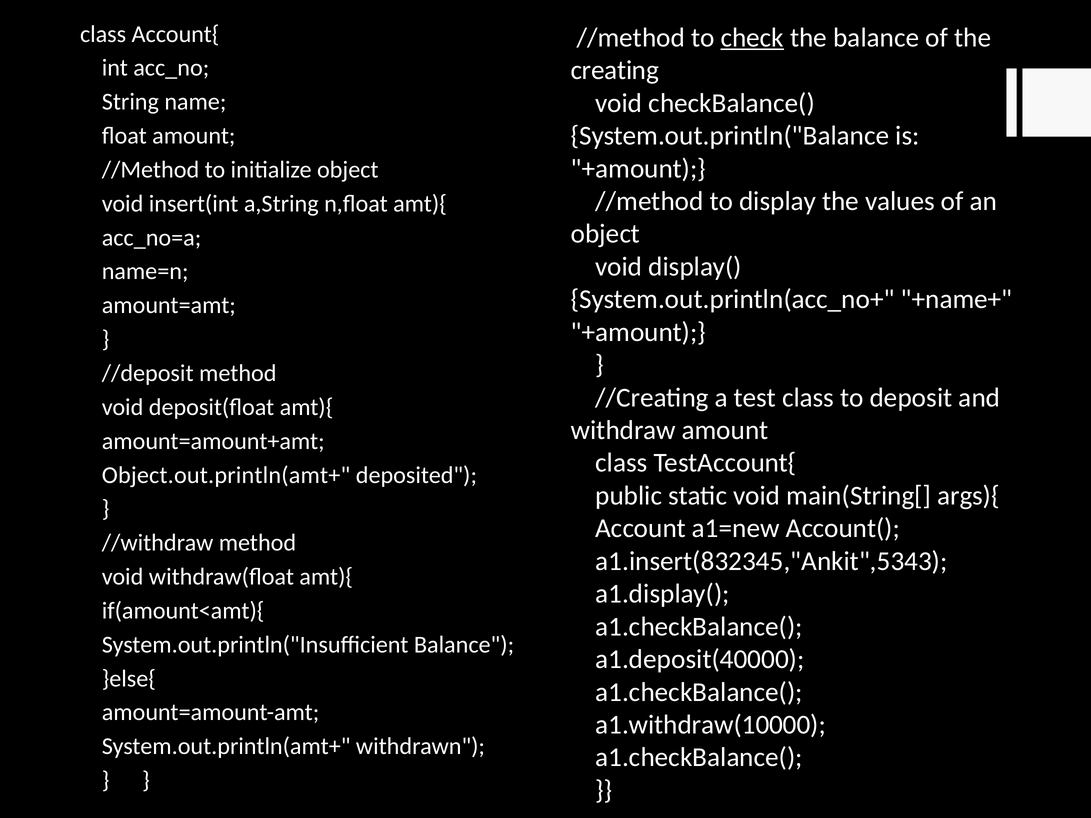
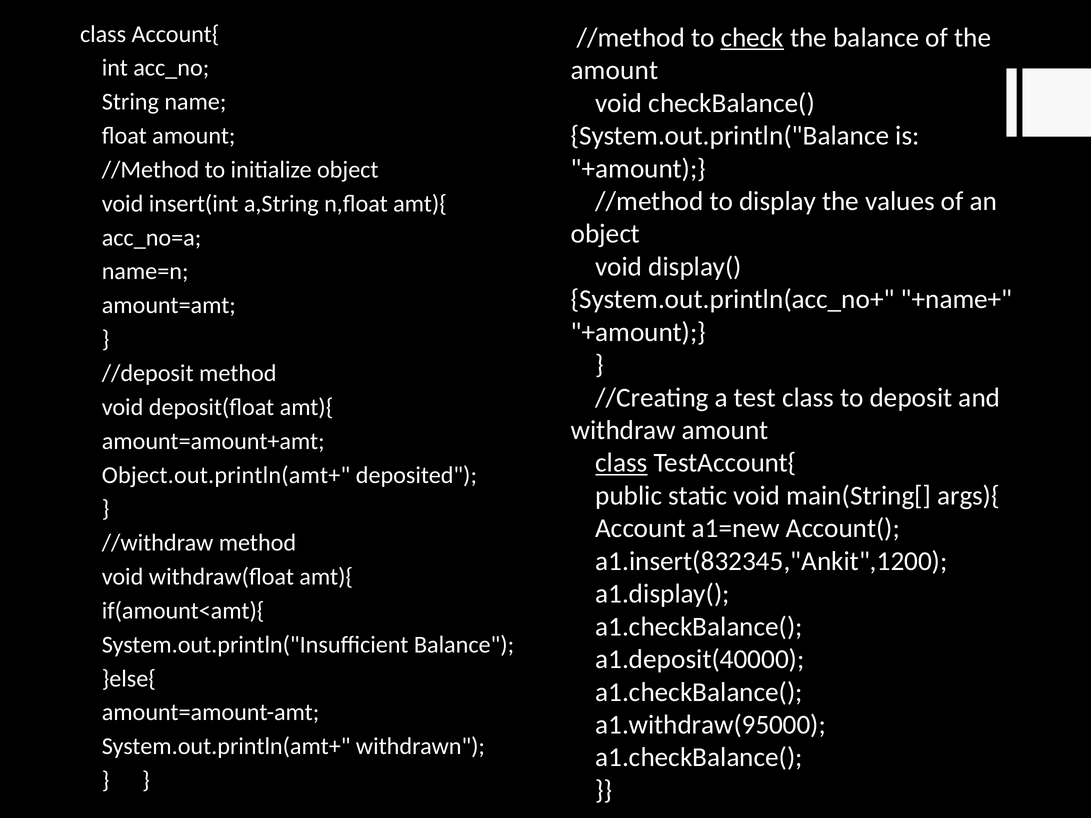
creating: creating -> amount (615, 70)
class underline: none -> present (621, 463)
a1.insert(832345,"Ankit",5343: a1.insert(832345,"Ankit",5343 -> a1.insert(832345,"Ankit",1200 (771, 561)
a1.withdraw(10000: a1.withdraw(10000 -> a1.withdraw(95000 (711, 725)
